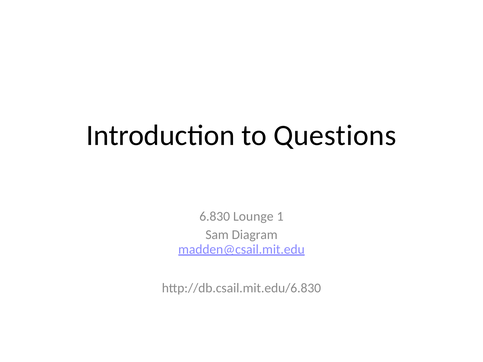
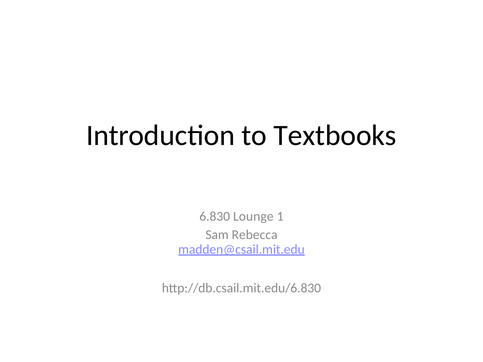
Questions: Questions -> Textbooks (335, 136)
Diagram: Diagram -> Rebecca (255, 235)
